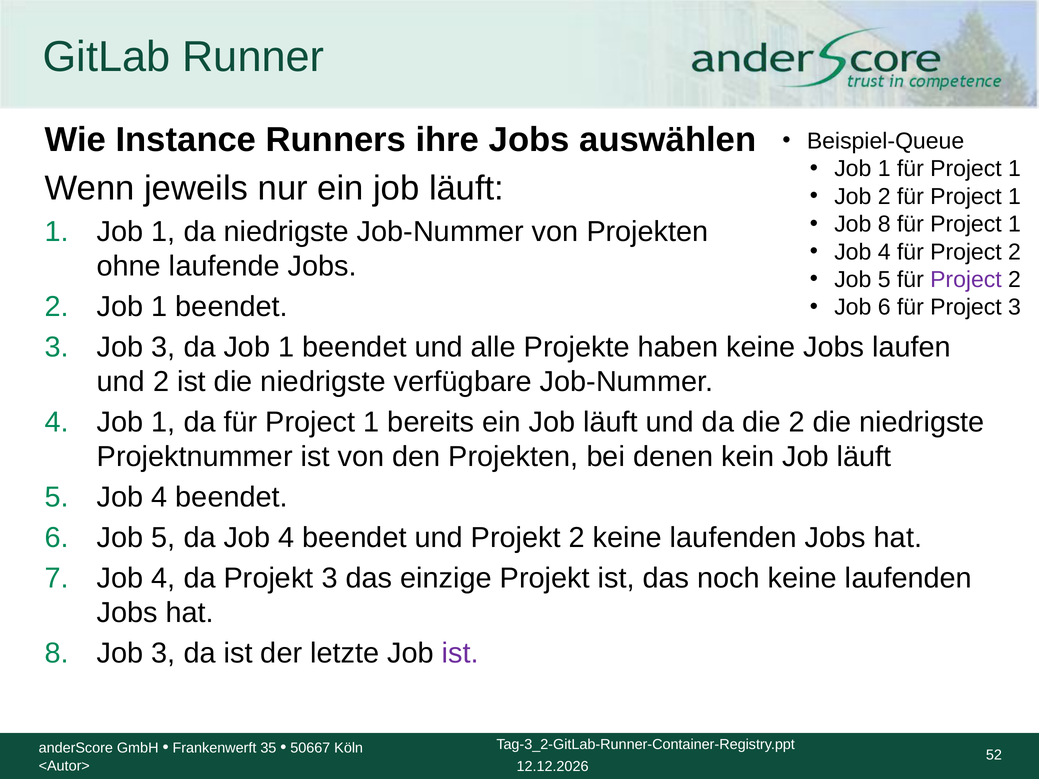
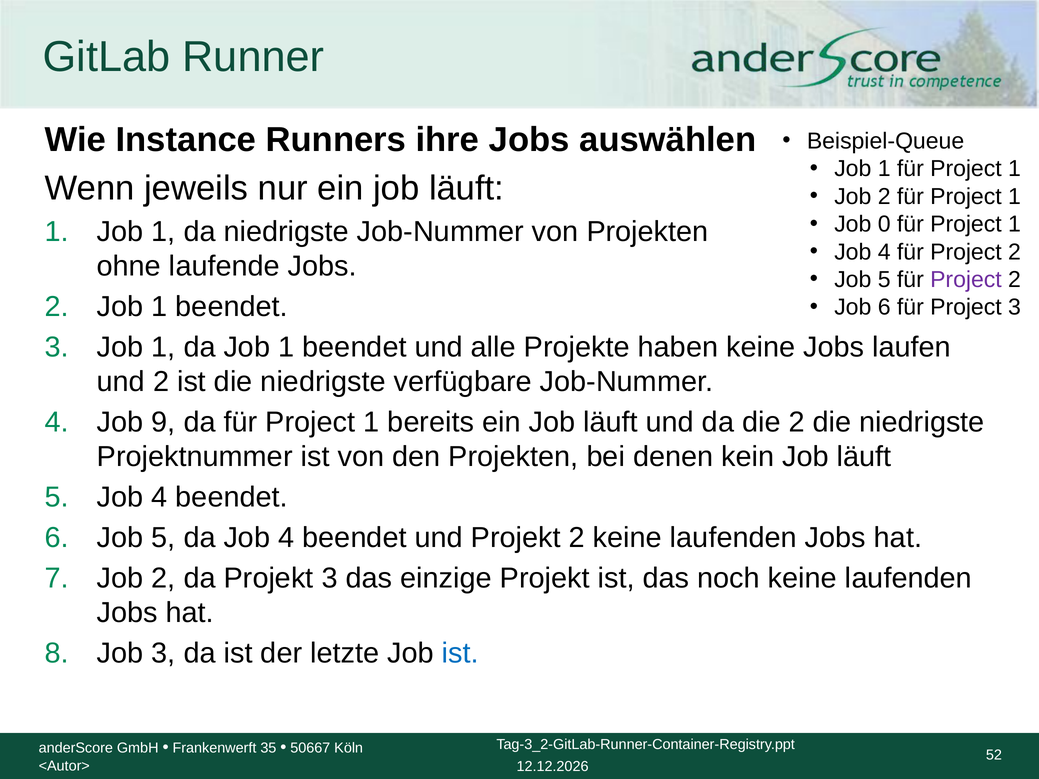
Job 8: 8 -> 0 (884, 224)
3 Job 3: 3 -> 1 (163, 347)
4 Job 1: 1 -> 9 (163, 422)
4: 4 -> 2 (163, 578)
ist colour: purple -> blue (460, 653)
